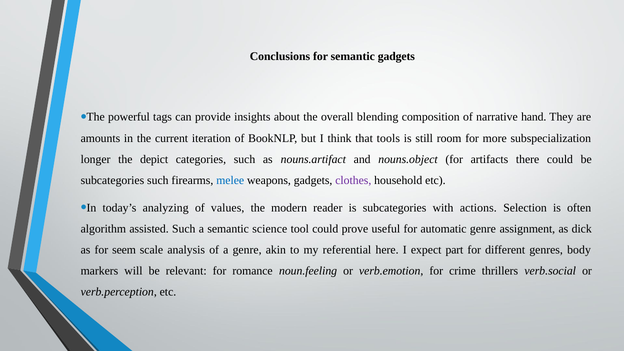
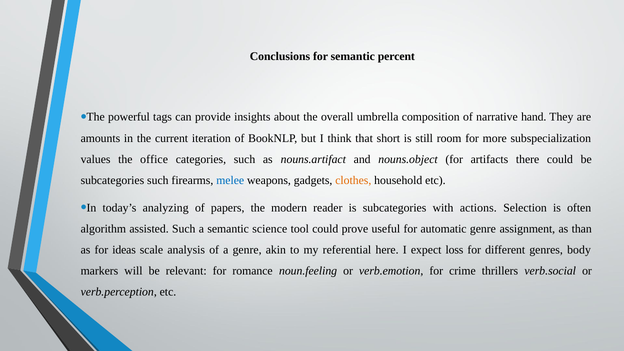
semantic gadgets: gadgets -> percent (396, 57)
blending: blending -> umbrella (378, 117)
tools: tools -> short (388, 138)
longer: longer -> values (96, 159)
depict: depict -> office (154, 159)
clothes colour: purple -> orange (353, 180)
values: values -> papers (228, 208)
dick: dick -> than (582, 229)
seem: seem -> ideas (124, 250)
part: part -> loss (454, 250)
